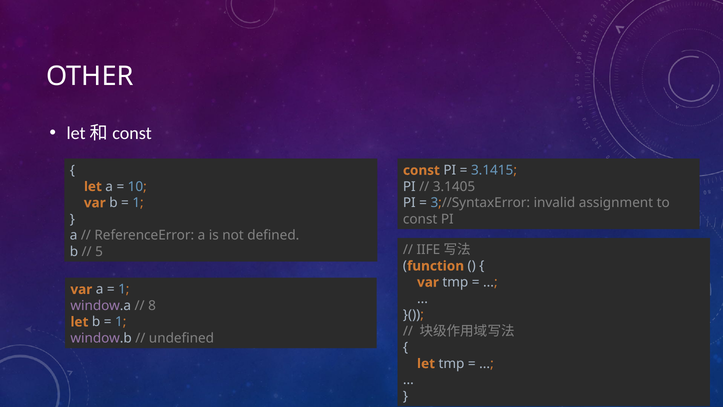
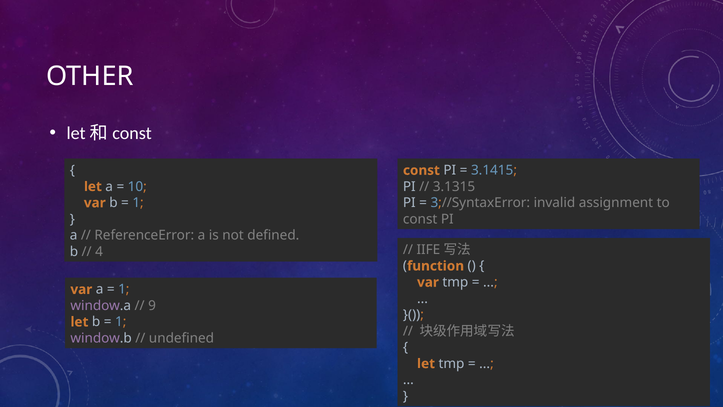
3.1405: 3.1405 -> 3.1315 (454, 186)
5: 5 -> 4 (99, 252)
8: 8 -> 9 (152, 306)
